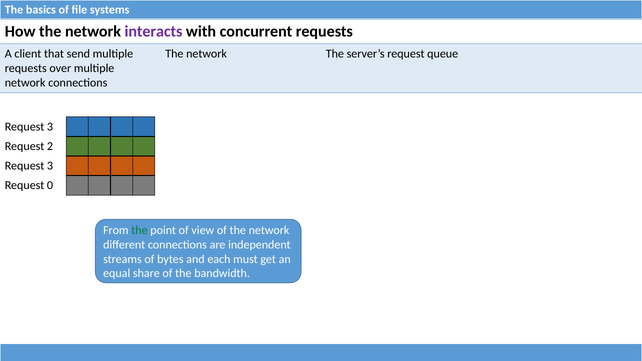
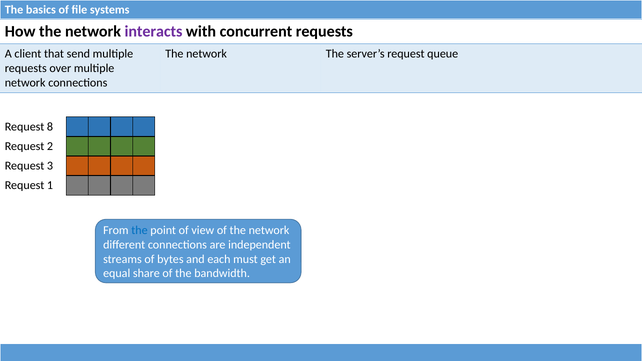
3: 3 -> 8 (50, 127)
0: 0 -> 1 (50, 185)
the colour: green -> blue (139, 230)
